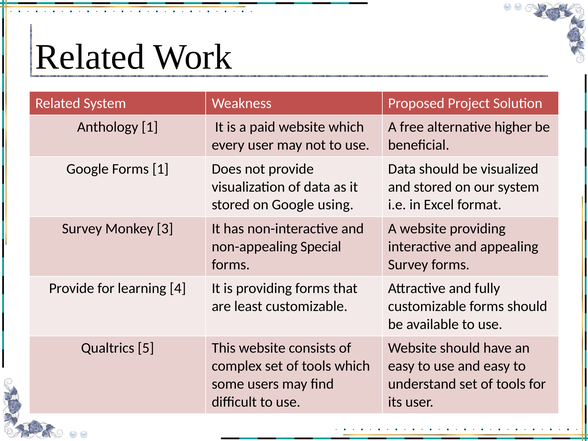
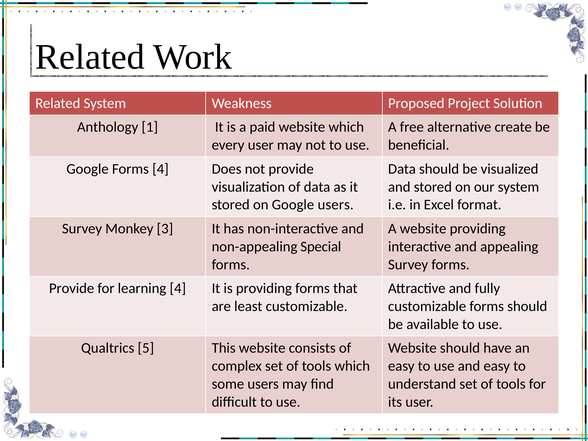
higher: higher -> create (513, 127)
Forms 1: 1 -> 4 (160, 169)
Google using: using -> users (336, 205)
